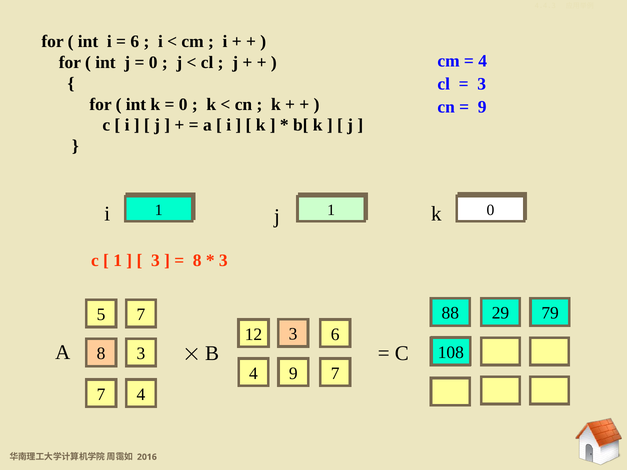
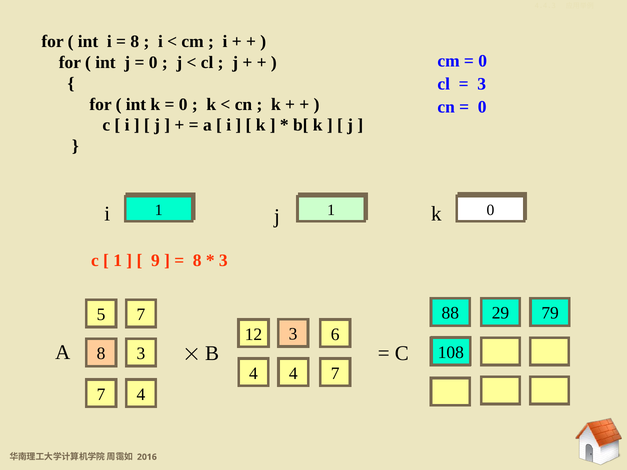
6: 6 -> 8 (135, 42)
4: 4 -> 0 (483, 61)
9: 9 -> 0 (482, 107)
3: 3 -> 9 (155, 261)
4 9: 9 -> 4 (293, 374)
